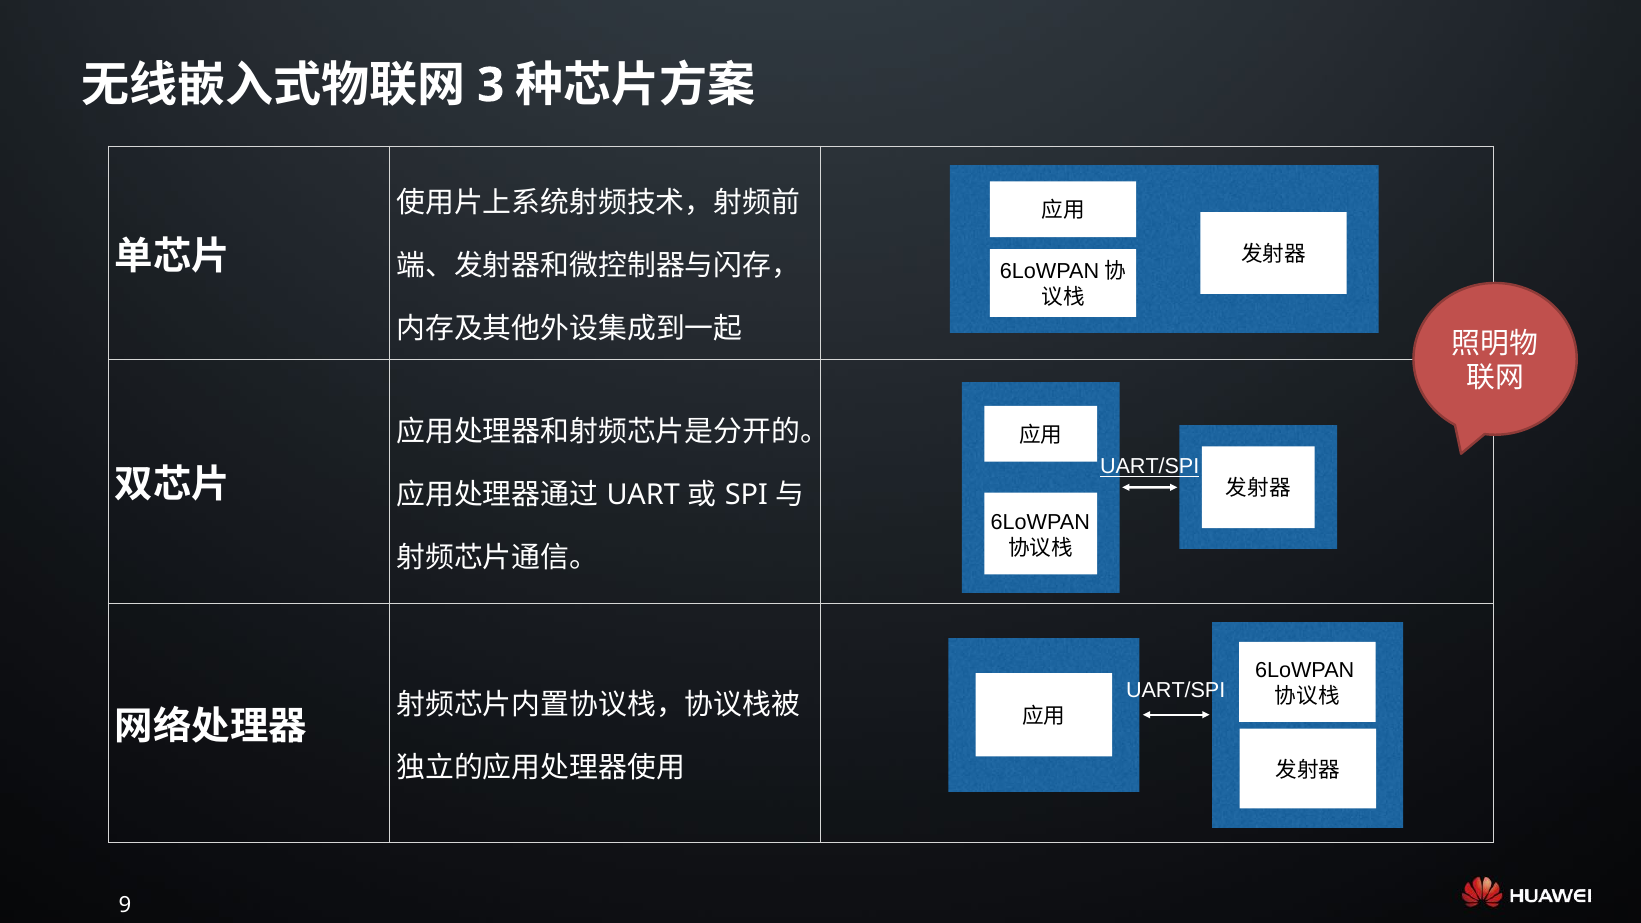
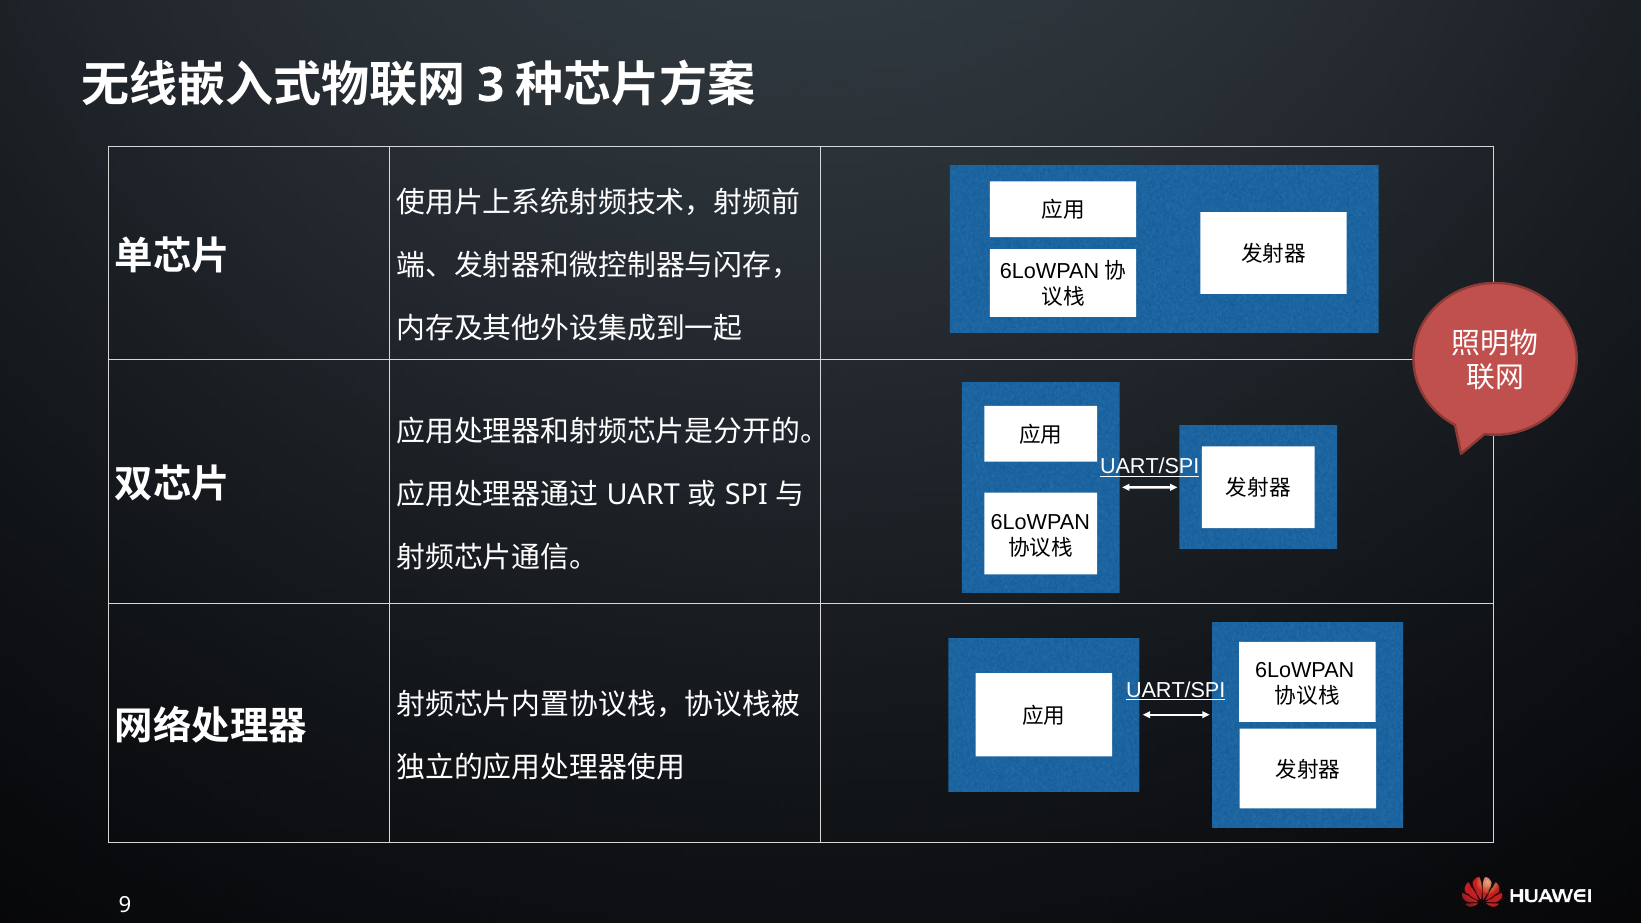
UART/SPI underline: none -> present (1176, 690)
